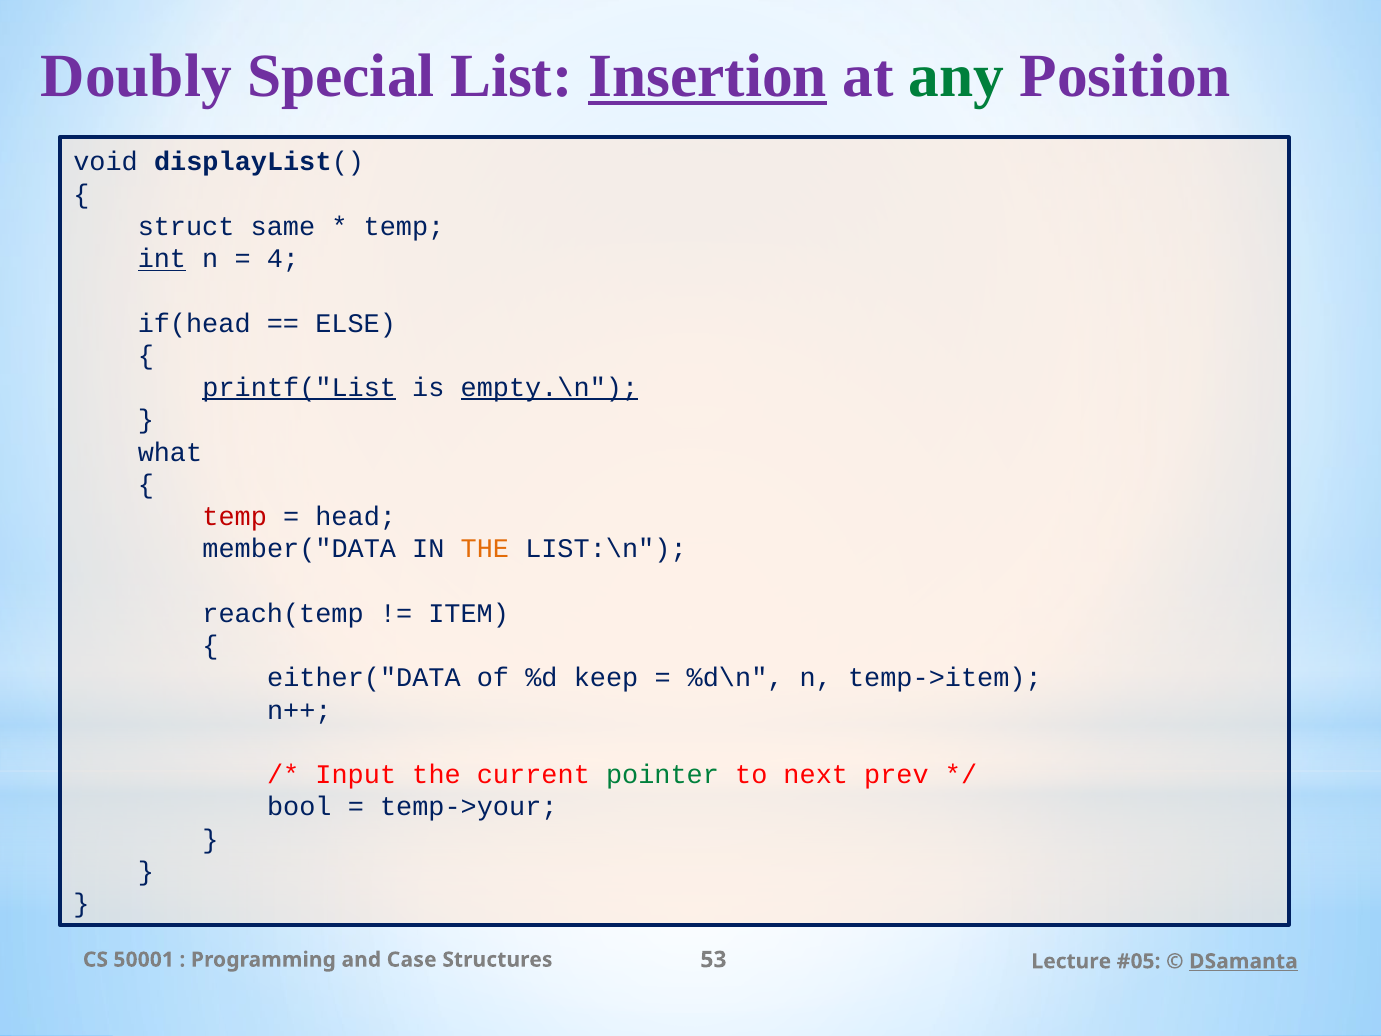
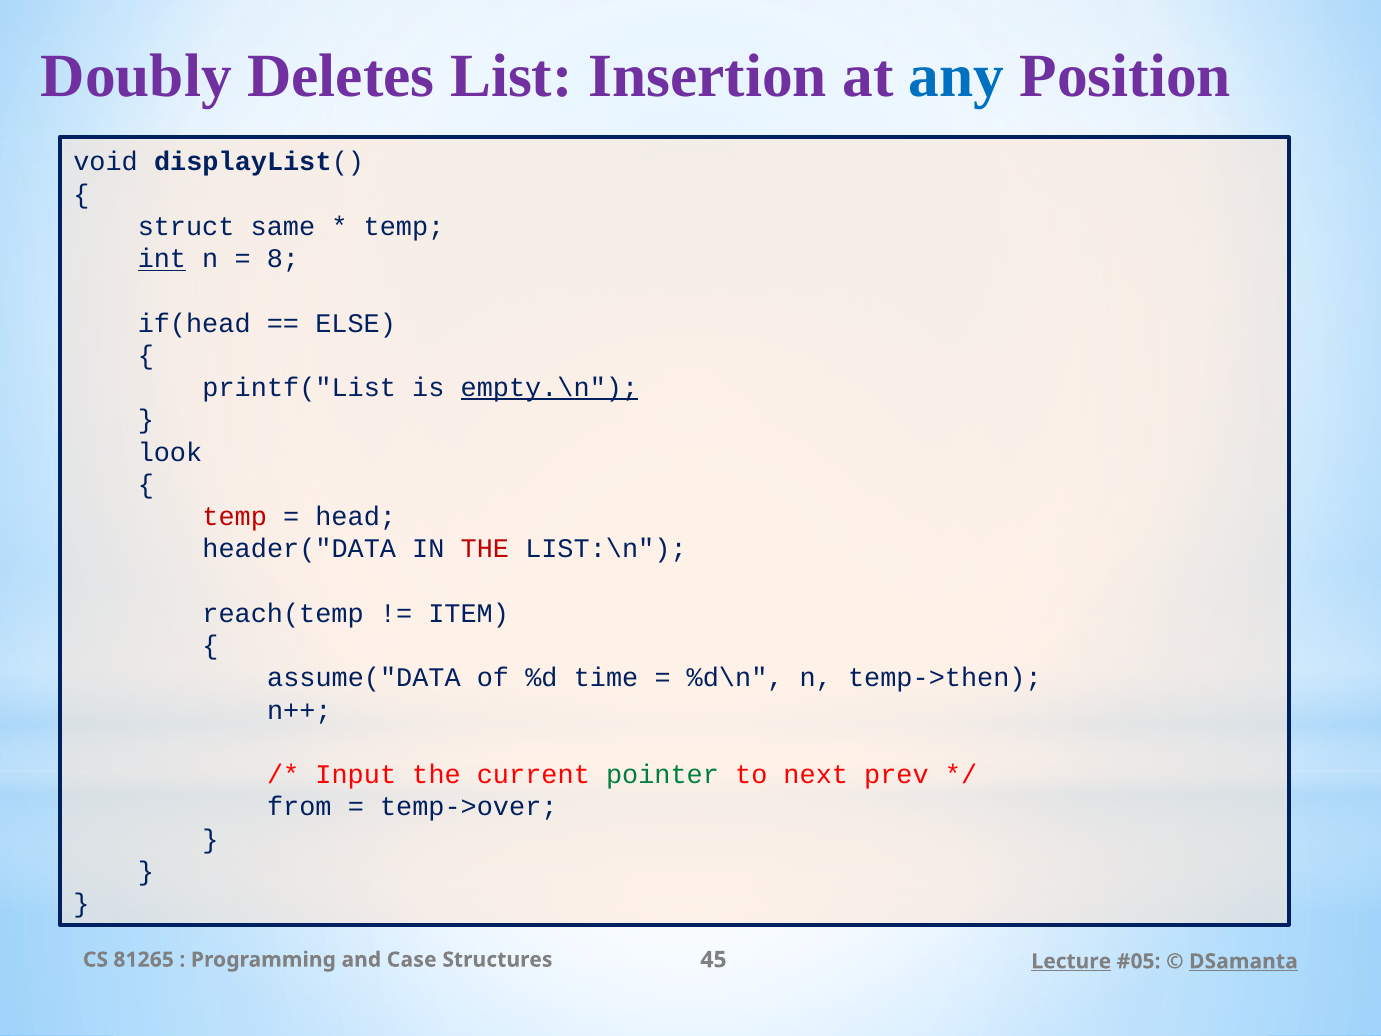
Special: Special -> Deletes (341, 77)
Insertion underline: present -> none (708, 77)
any colour: green -> blue (956, 77)
4: 4 -> 8 (283, 259)
printf("List underline: present -> none (299, 388)
what: what -> look (170, 452)
member("DATA: member("DATA -> header("DATA (299, 549)
THE colour: orange -> red (485, 549)
either("DATA: either("DATA -> assume("DATA (364, 678)
keep: keep -> time (606, 678)
temp->item: temp->item -> temp->then (945, 678)
bool: bool -> from (299, 807)
temp->your: temp->your -> temp->over (469, 807)
50001: 50001 -> 81265 (144, 959)
53: 53 -> 45 (713, 959)
Lecture underline: none -> present (1071, 961)
